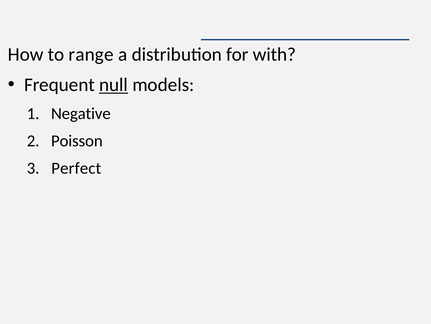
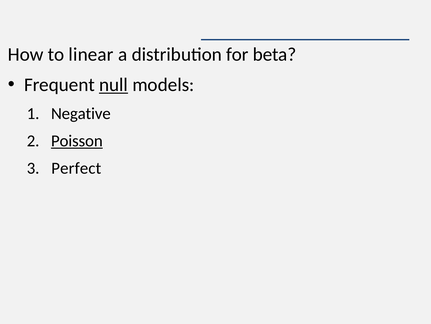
range: range -> linear (91, 54)
with: with -> beta (275, 54)
Poisson underline: none -> present (77, 141)
